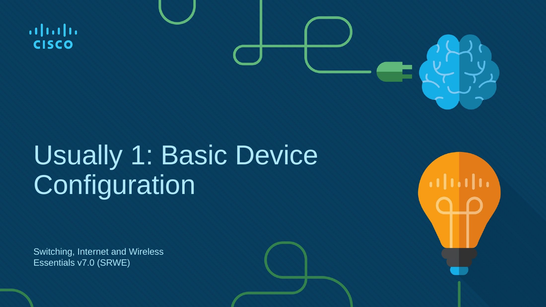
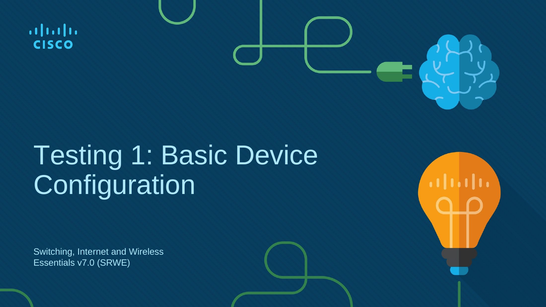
Usually: Usually -> Testing (78, 156)
